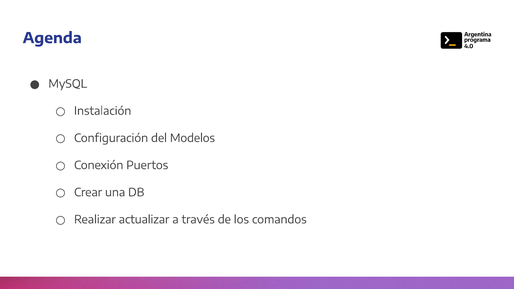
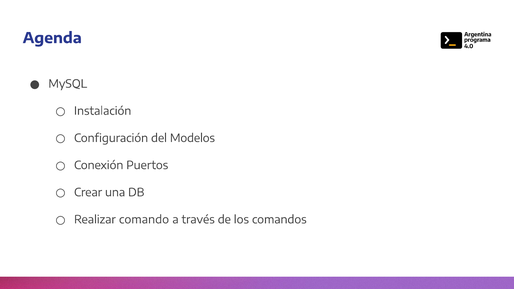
actualizar: actualizar -> comando (144, 220)
